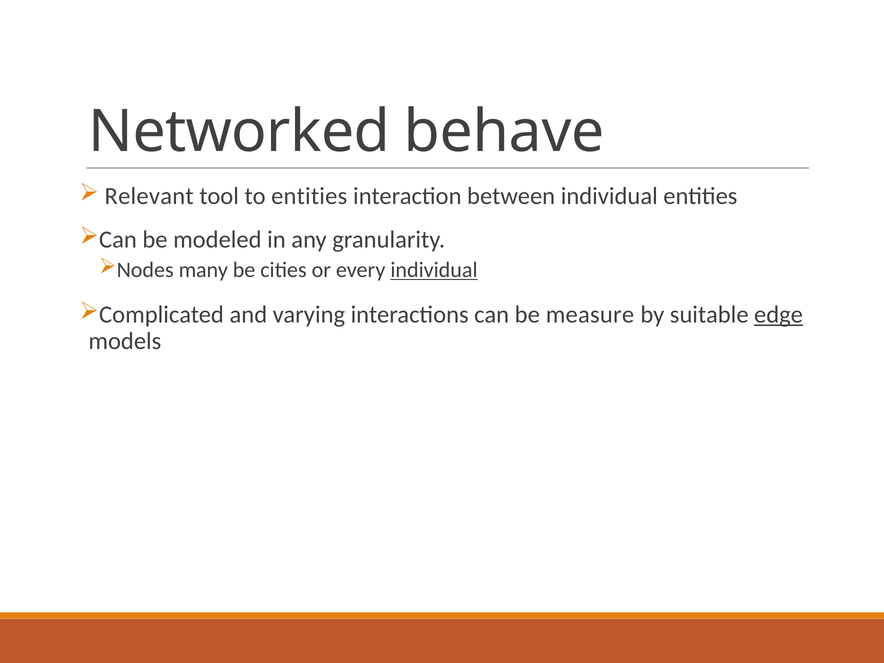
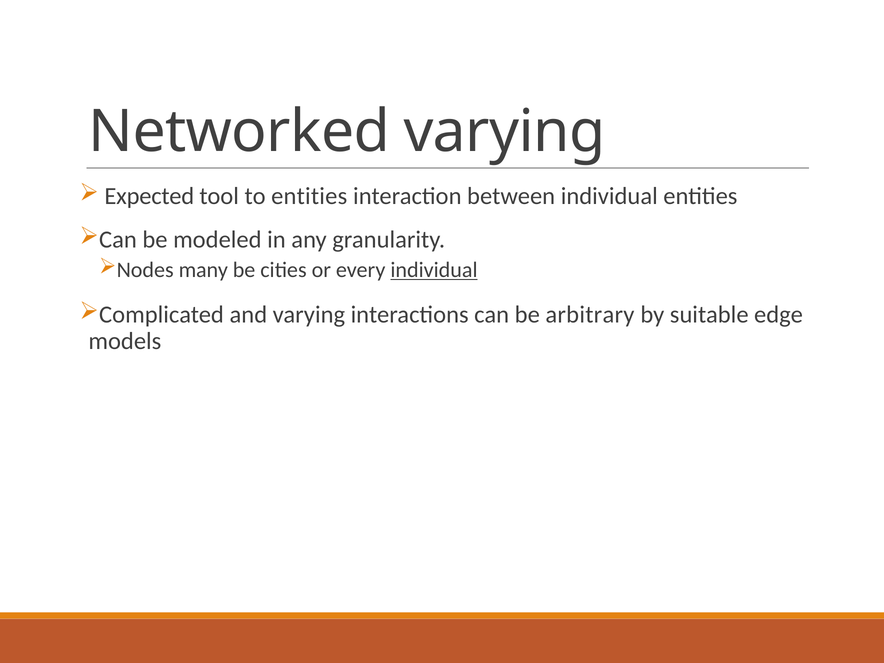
Networked behave: behave -> varying (504, 132)
Relevant: Relevant -> Expected (149, 196)
measure: measure -> arbitrary (590, 315)
edge underline: present -> none (779, 315)
